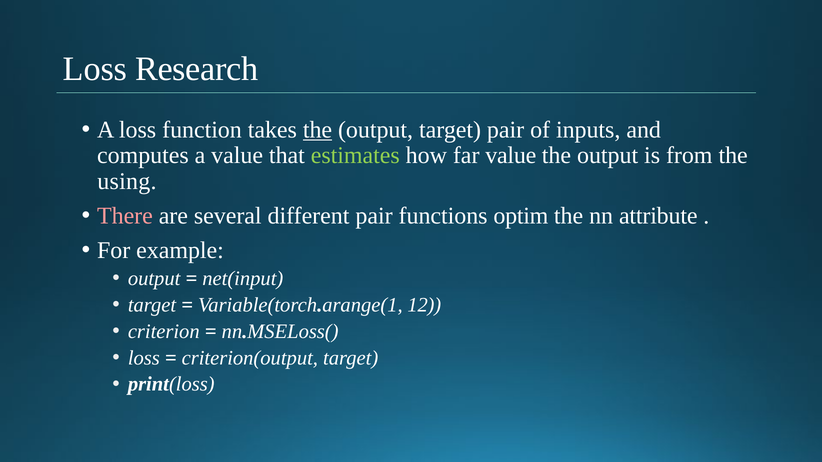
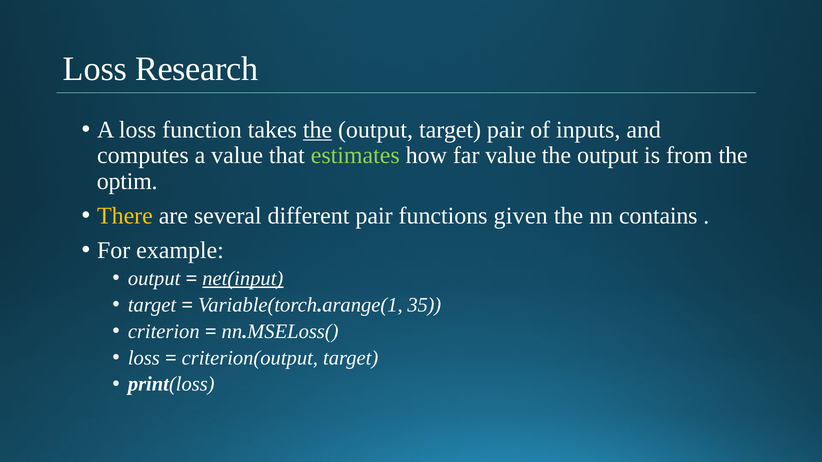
using: using -> optim (127, 182)
There colour: pink -> yellow (125, 216)
optim: optim -> given (521, 216)
attribute: attribute -> contains (658, 216)
net(input underline: none -> present (243, 279)
12: 12 -> 35 (424, 305)
